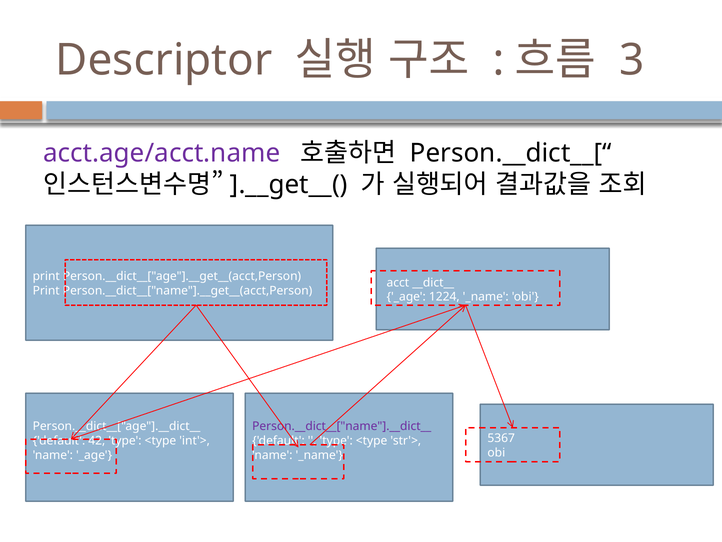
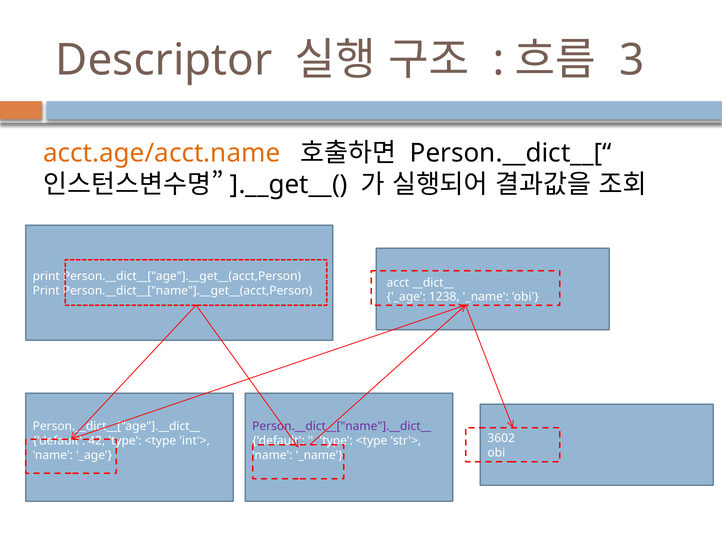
acct.age/acct.name colour: purple -> orange (162, 153)
1224: 1224 -> 1238 (444, 297)
5367: 5367 -> 3602 (501, 438)
